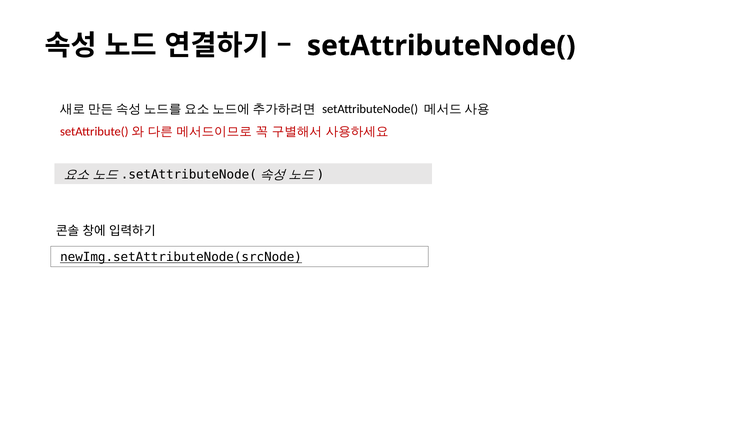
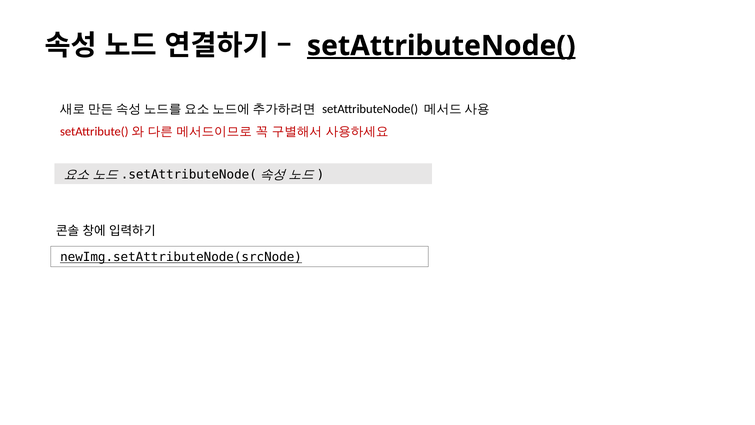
setAttributeNode( underline: none -> present (441, 46)
